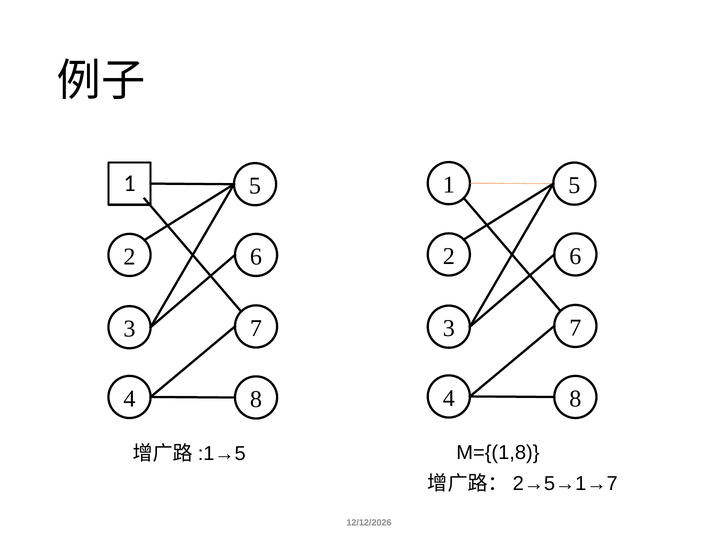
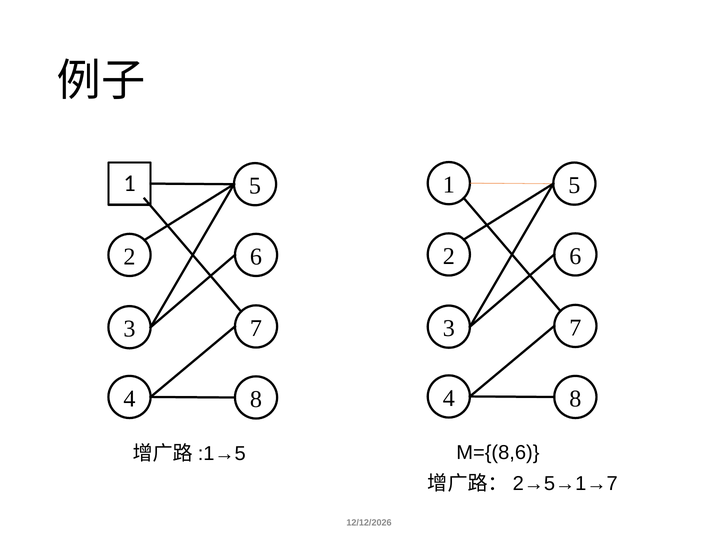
M={(1,8: M={(1,8 -> M={(8,6 (498, 453)
